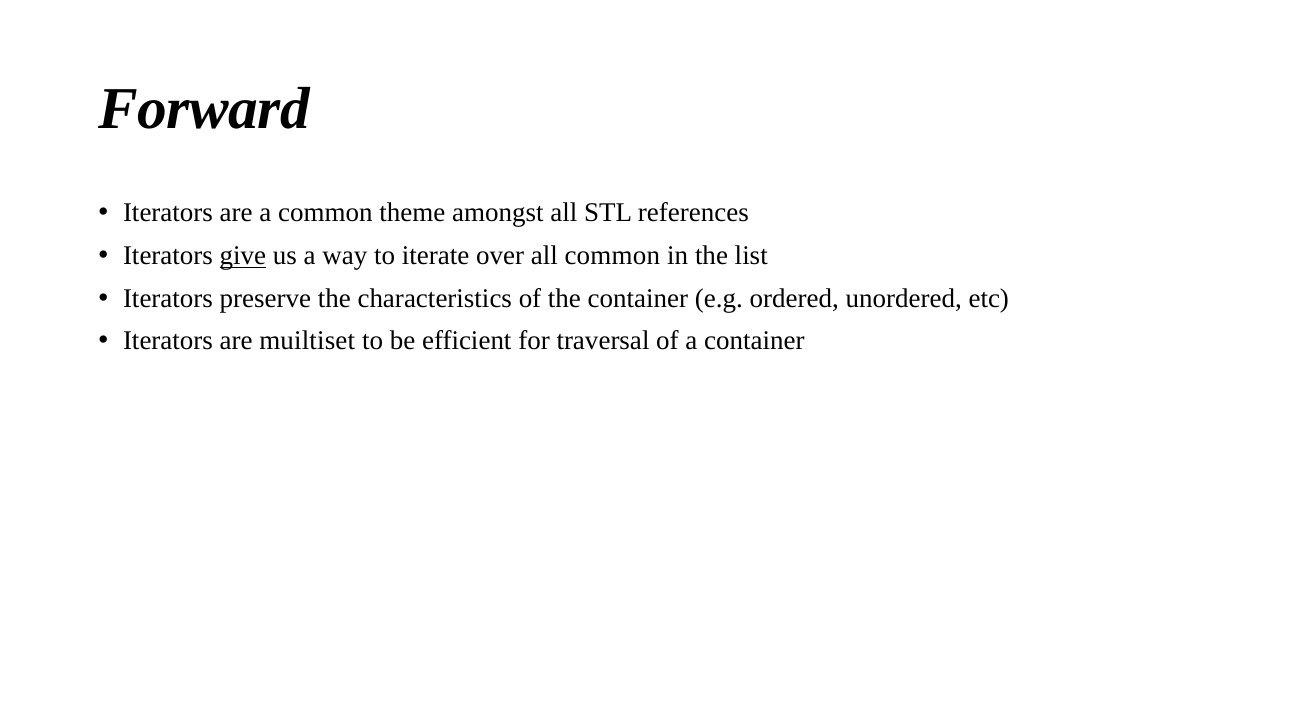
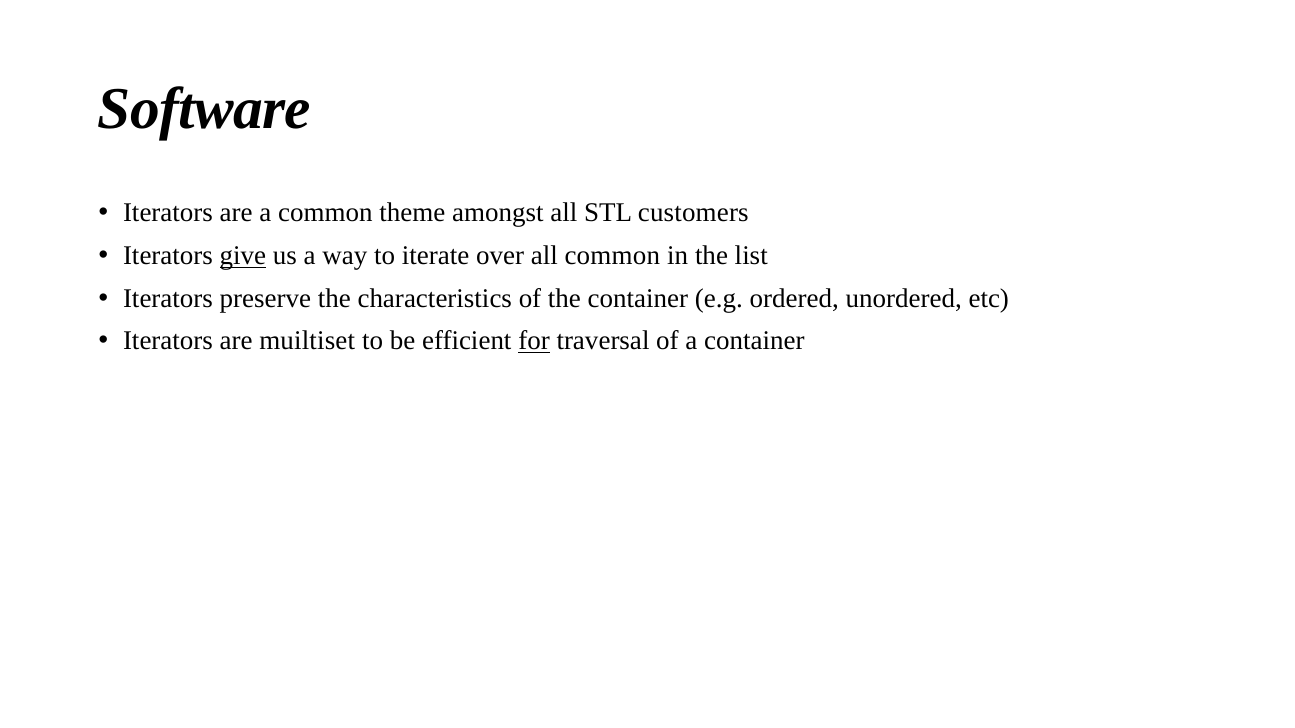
Forward: Forward -> Software (204, 109)
references: references -> customers (693, 213)
for underline: none -> present (534, 341)
